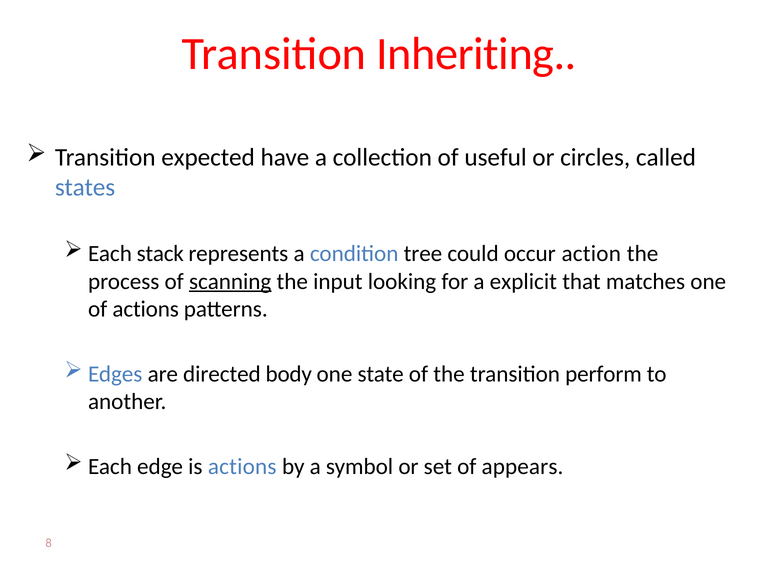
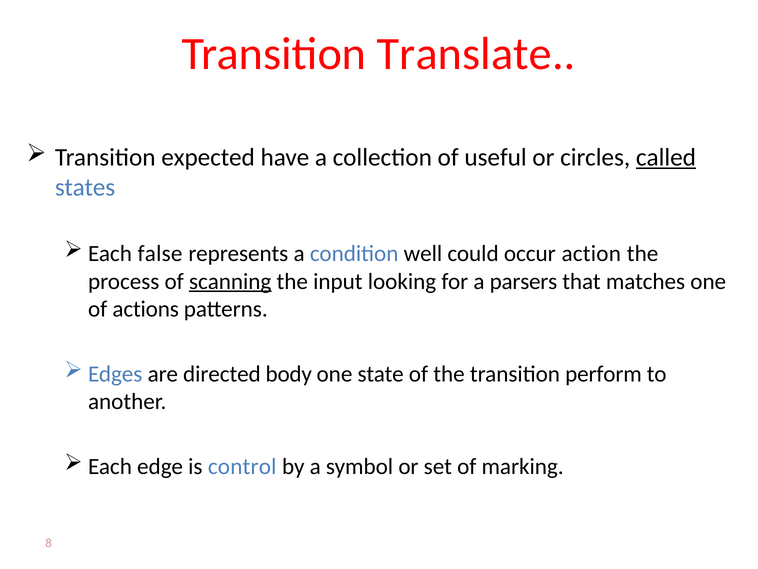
Inheriting: Inheriting -> Translate (476, 54)
called underline: none -> present (666, 157)
stack: stack -> false (160, 253)
tree: tree -> well (423, 253)
explicit: explicit -> parsers (523, 281)
is actions: actions -> control (242, 466)
appears: appears -> marking (523, 466)
